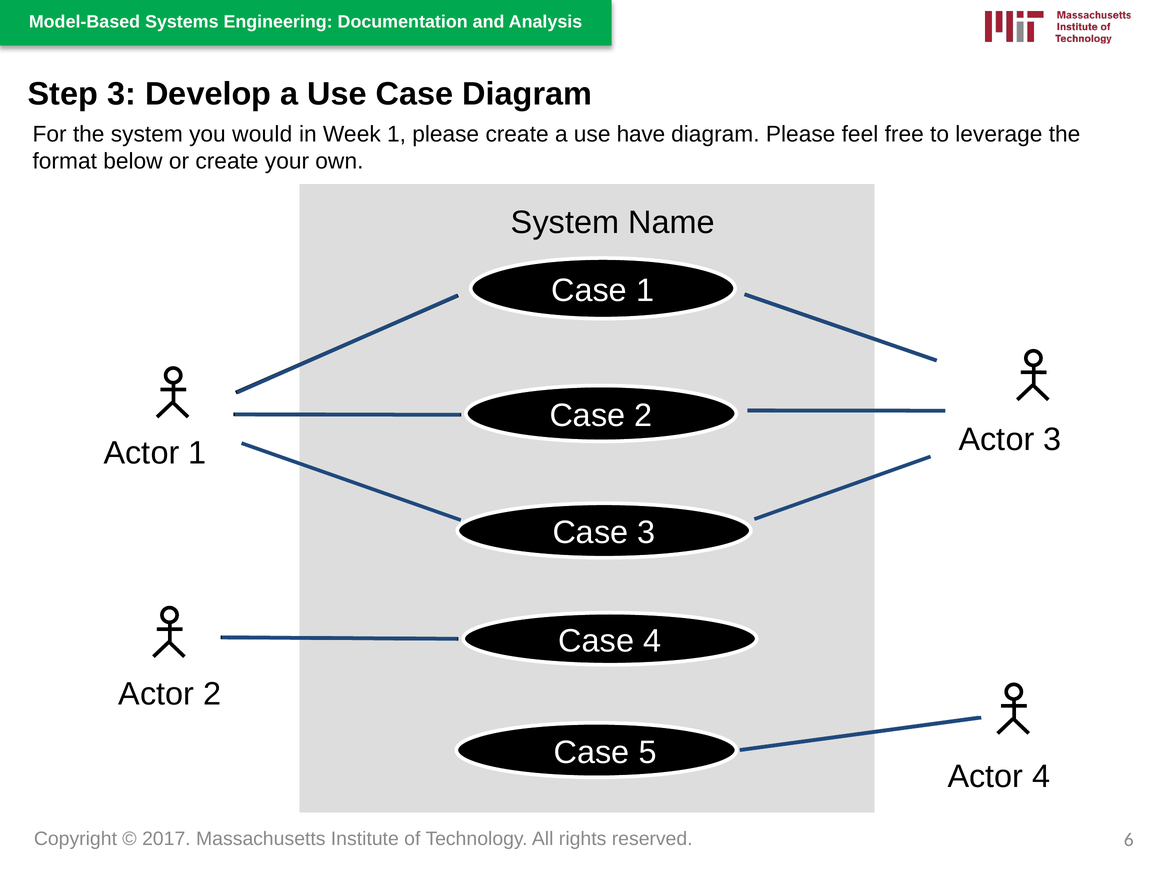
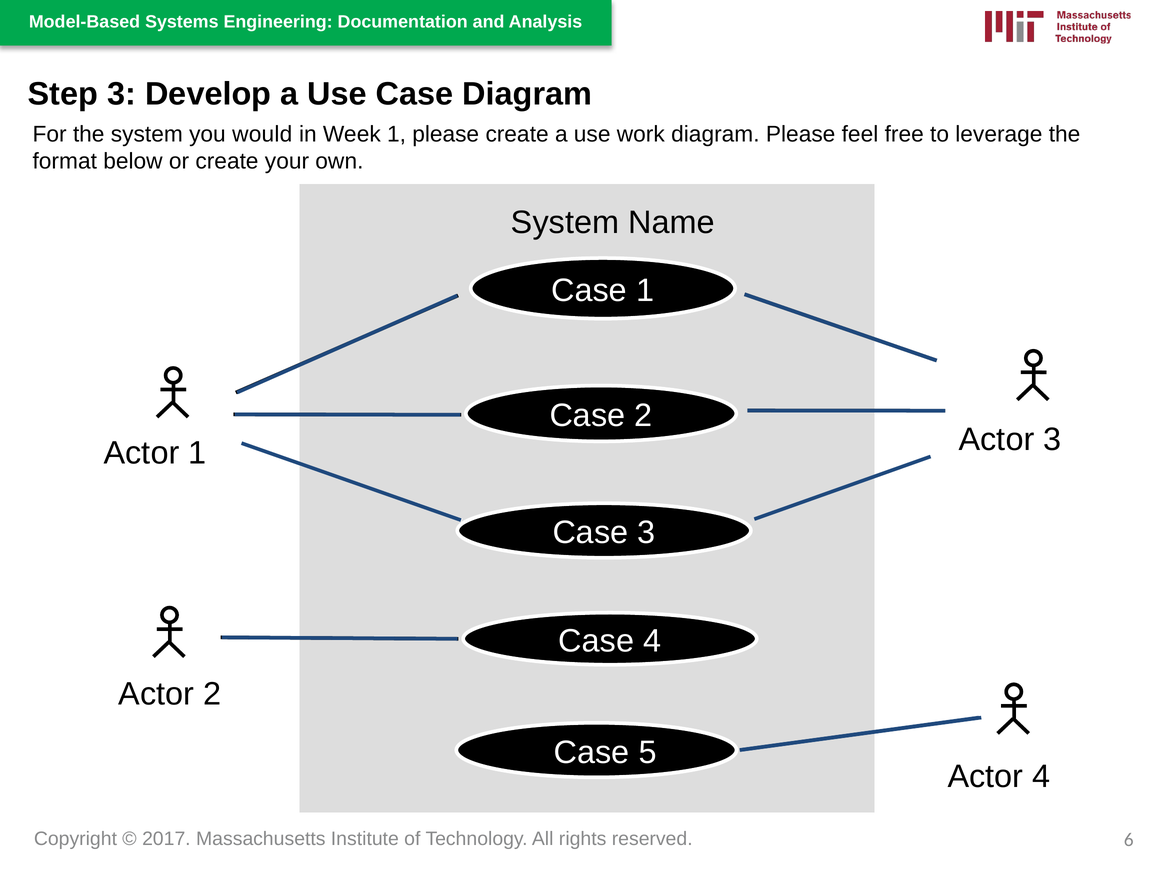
have: have -> work (641, 134)
